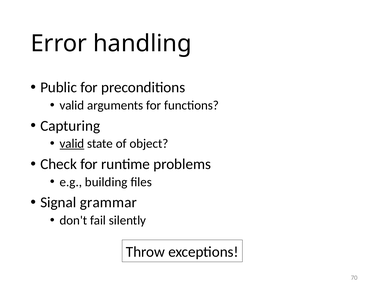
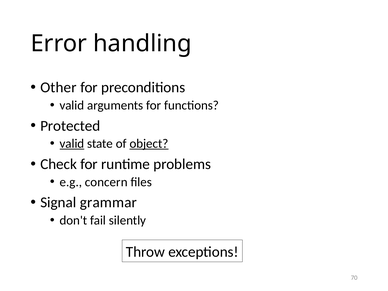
Public: Public -> Other (58, 87)
Capturing: Capturing -> Protected (70, 126)
object underline: none -> present (149, 144)
building: building -> concern (106, 182)
